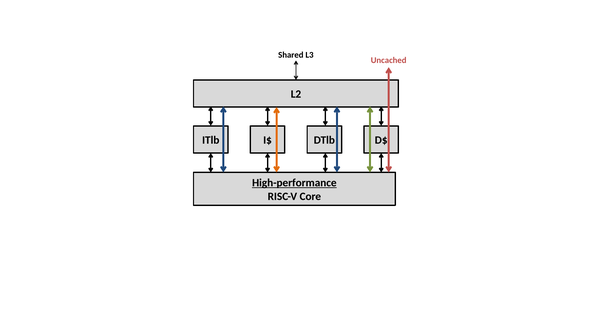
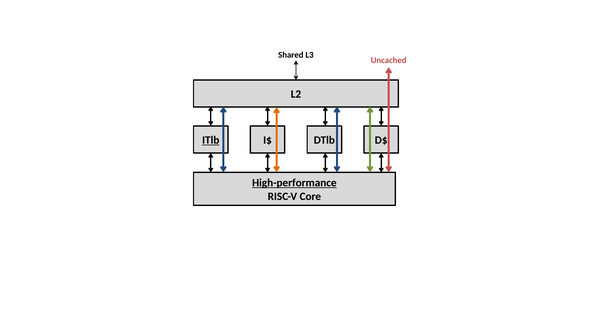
ITlb underline: none -> present (211, 140)
